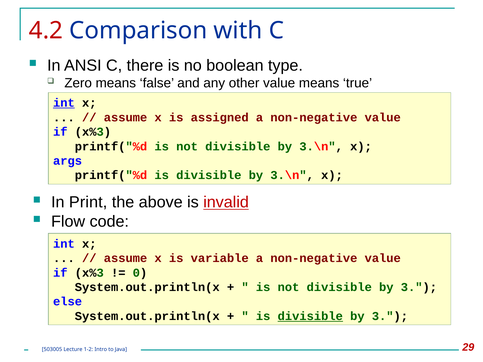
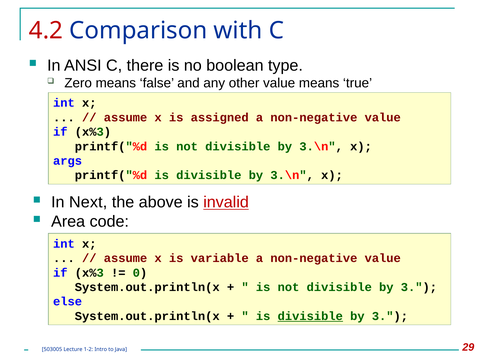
int underline: present -> none (64, 103)
Print: Print -> Next (88, 202)
Flow: Flow -> Area (68, 222)
